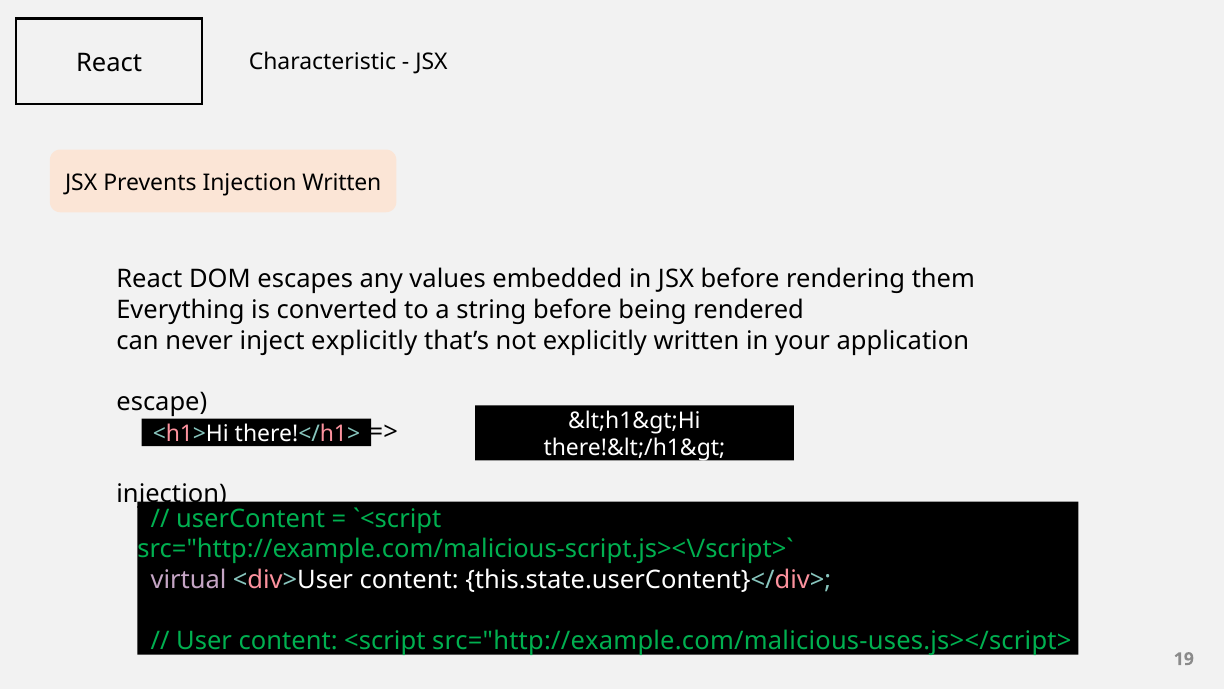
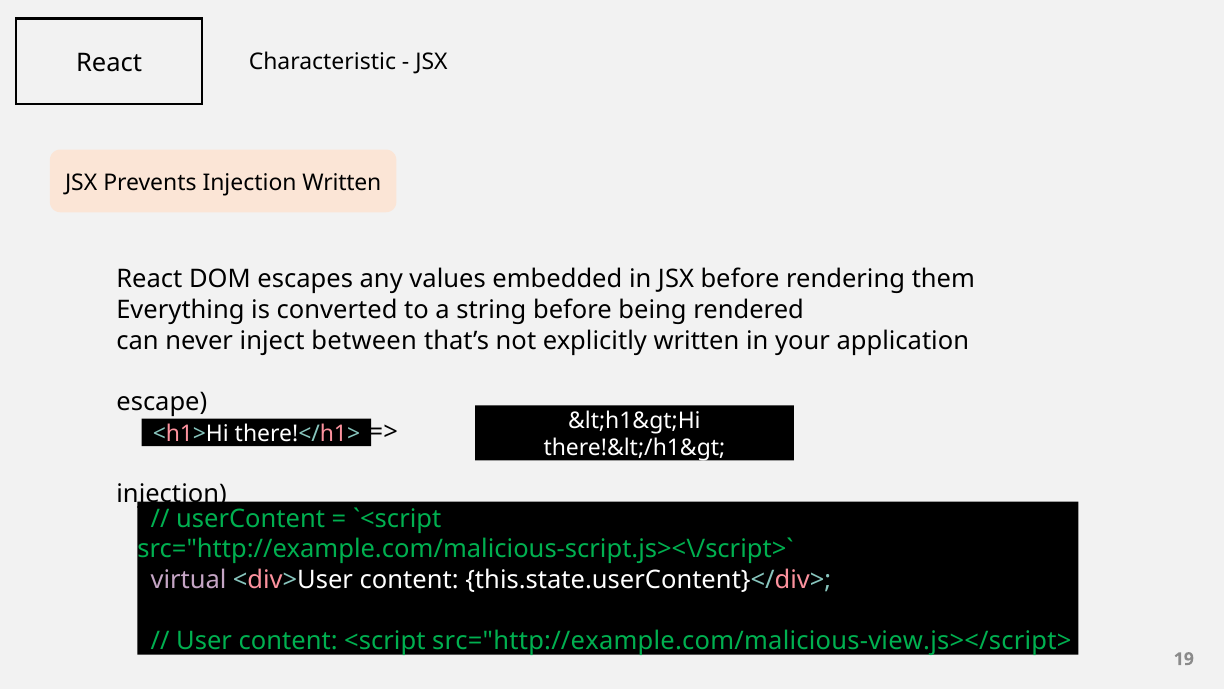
inject explicitly: explicitly -> between (364, 340)
src="http://example.com/malicious-uses.js></script>: src="http://example.com/malicious-uses.js></script> -> src="http://example.com/malicious-view.js></script> (752, 641)
